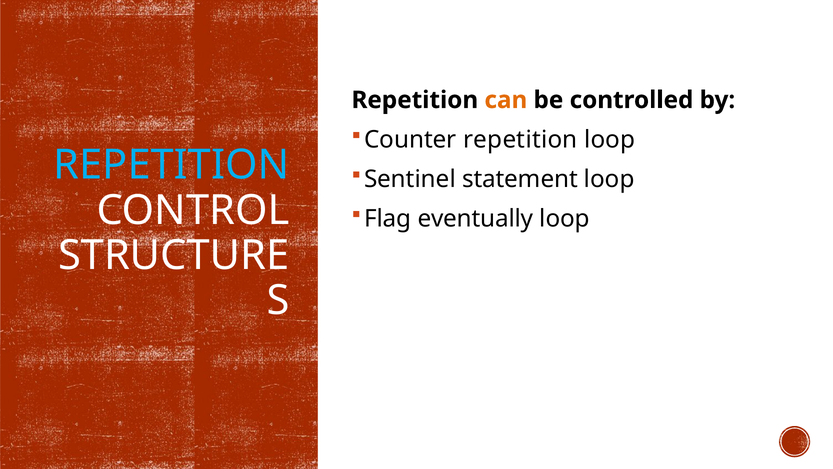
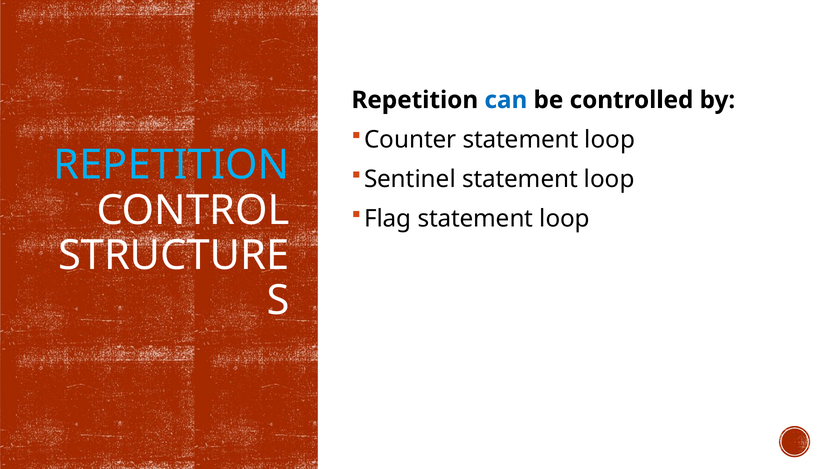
can colour: orange -> blue (506, 100)
Counter repetition: repetition -> statement (521, 139)
Flag eventually: eventually -> statement (475, 218)
